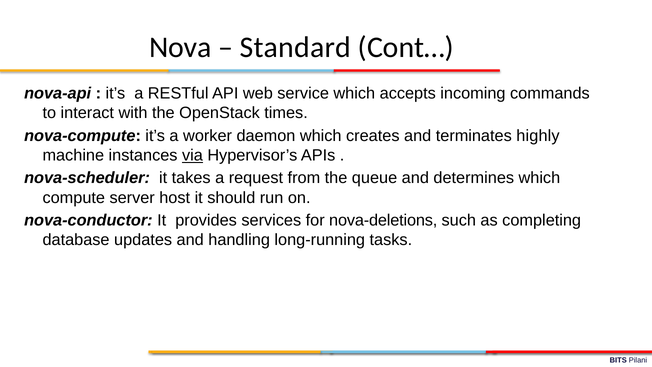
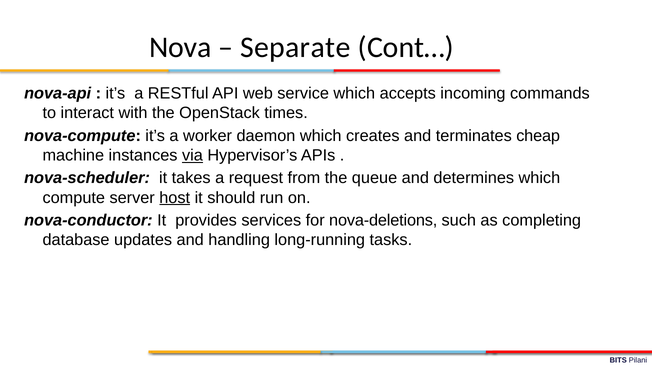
Standard: Standard -> Separate (295, 47)
highly: highly -> cheap (538, 136)
host underline: none -> present (175, 198)
